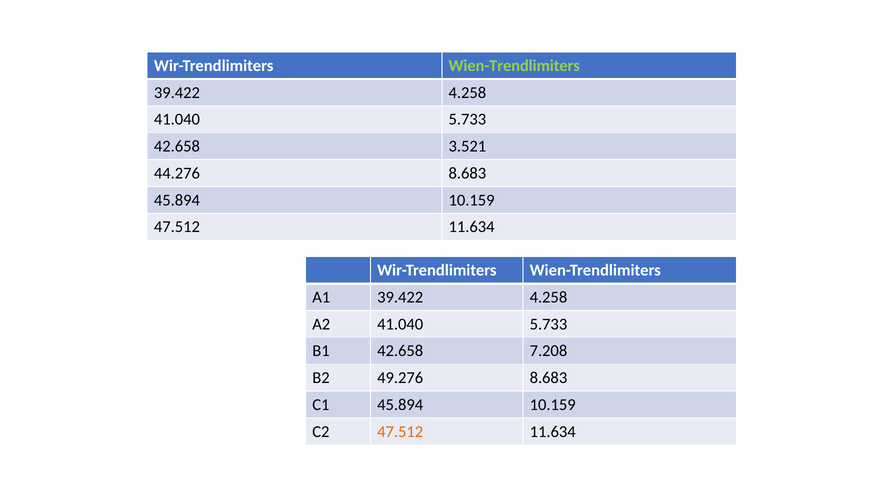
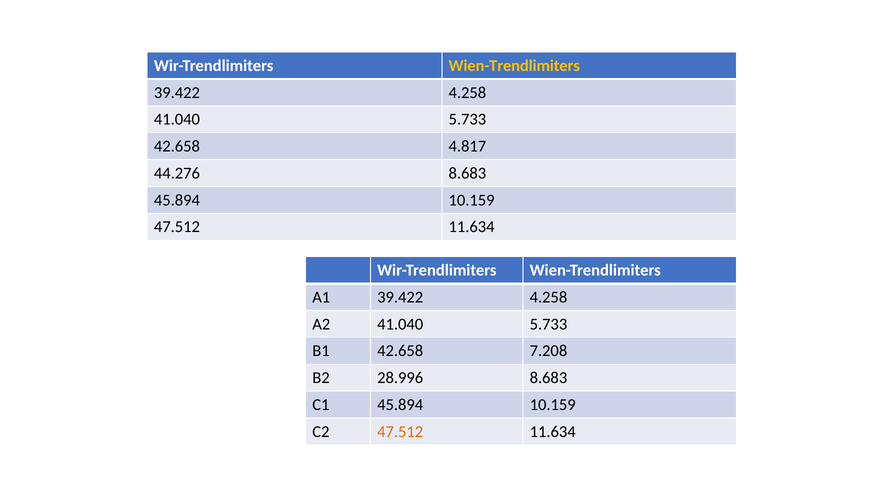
Wien-Trendlimiters colour: light green -> yellow (514, 66)
3.521: 3.521 -> 4.817 (467, 146)
49.276: 49.276 -> 28.996 (400, 378)
